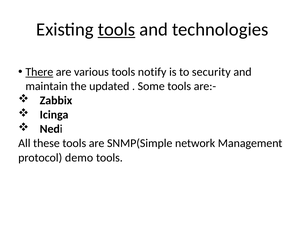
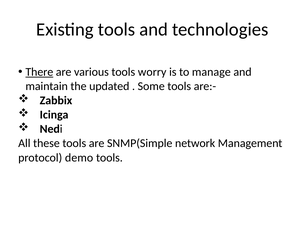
tools underline: present -> none (117, 30)
notify: notify -> worry (152, 72)
security: security -> manage (211, 72)
